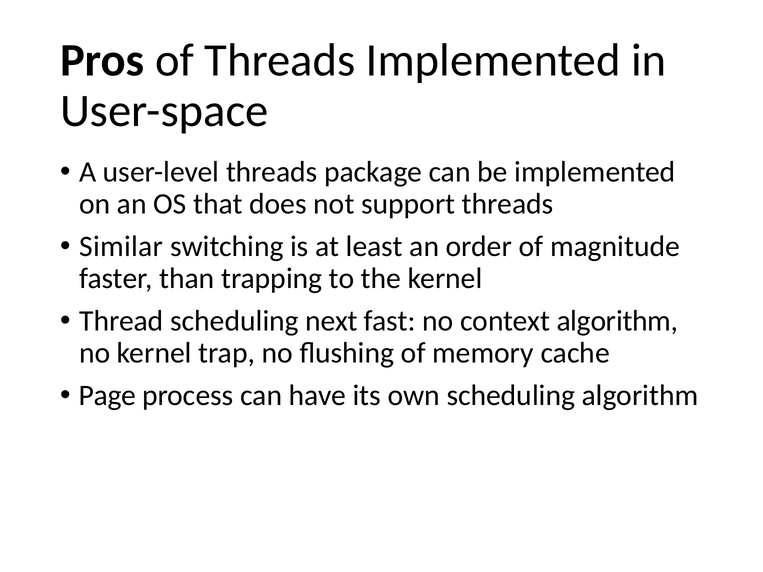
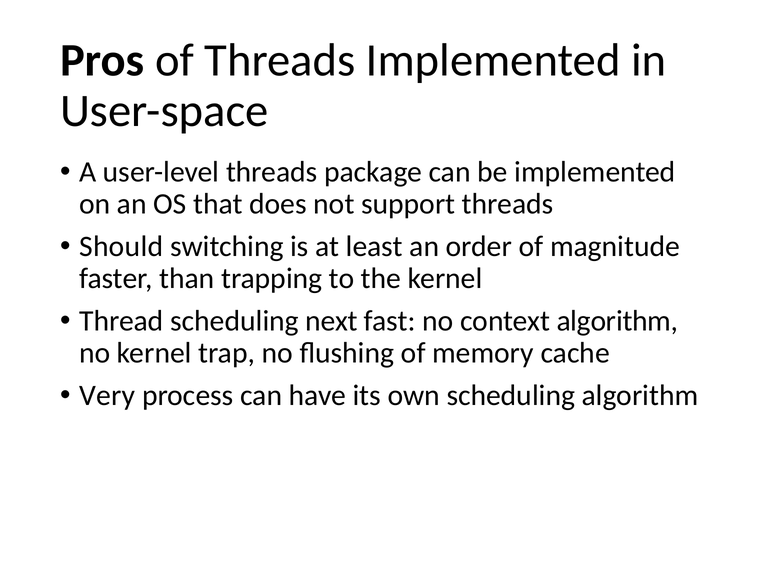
Similar: Similar -> Should (121, 247)
Page: Page -> Very (107, 396)
